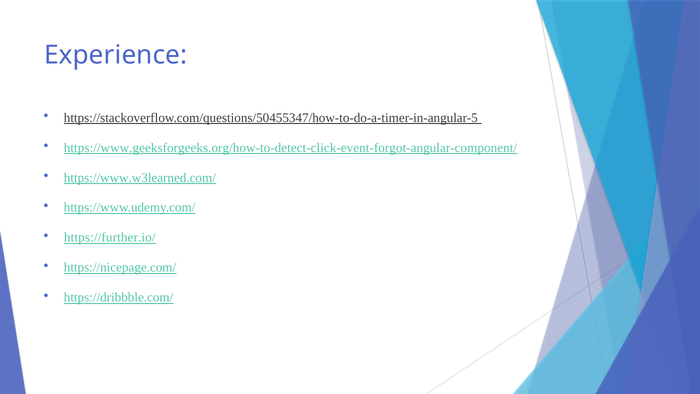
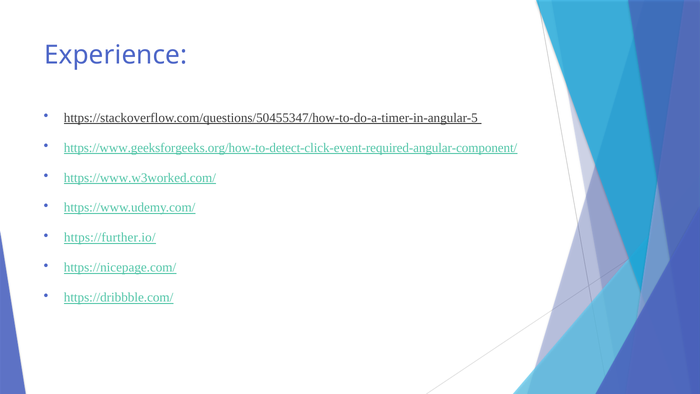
https://www.geeksforgeeks.org/how-to-detect-click-event-forgot-angular-component/: https://www.geeksforgeeks.org/how-to-detect-click-event-forgot-angular-component/ -> https://www.geeksforgeeks.org/how-to-detect-click-event-required-angular-component/ (291, 148)
https://www.w3learned.com/: https://www.w3learned.com/ -> https://www.w3worked.com/ (140, 178)
